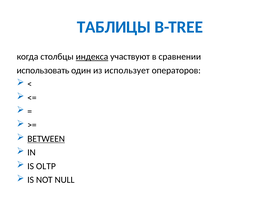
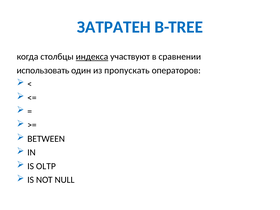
ТАБЛИЦЫ: ТАБЛИЦЫ -> ЗАТРАТЕН (114, 27)
использует: использует -> пропускать (127, 70)
BETWEEN underline: present -> none (46, 139)
